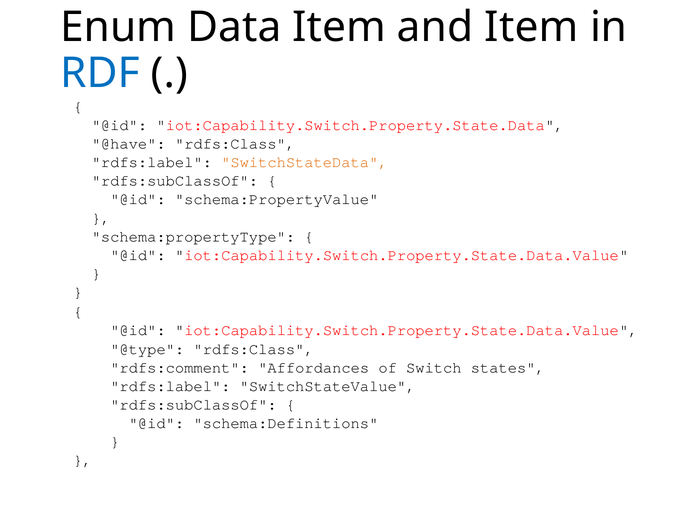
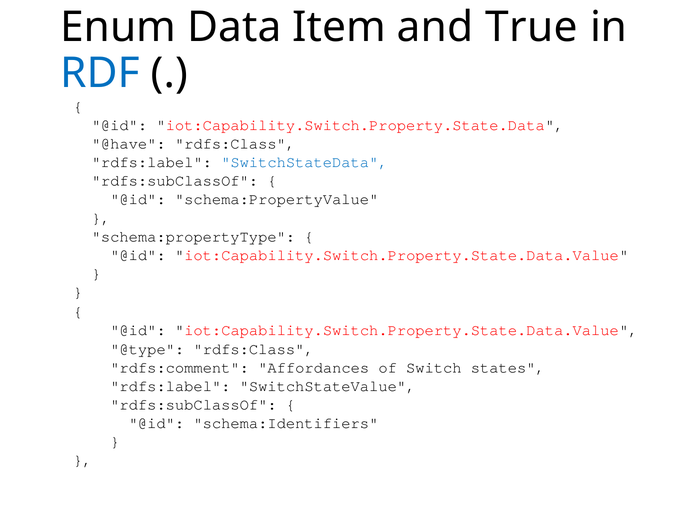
and Item: Item -> True (531, 27)
SwitchStateData colour: orange -> blue (304, 162)
schema:Definitions: schema:Definitions -> schema:Identifiers (286, 423)
